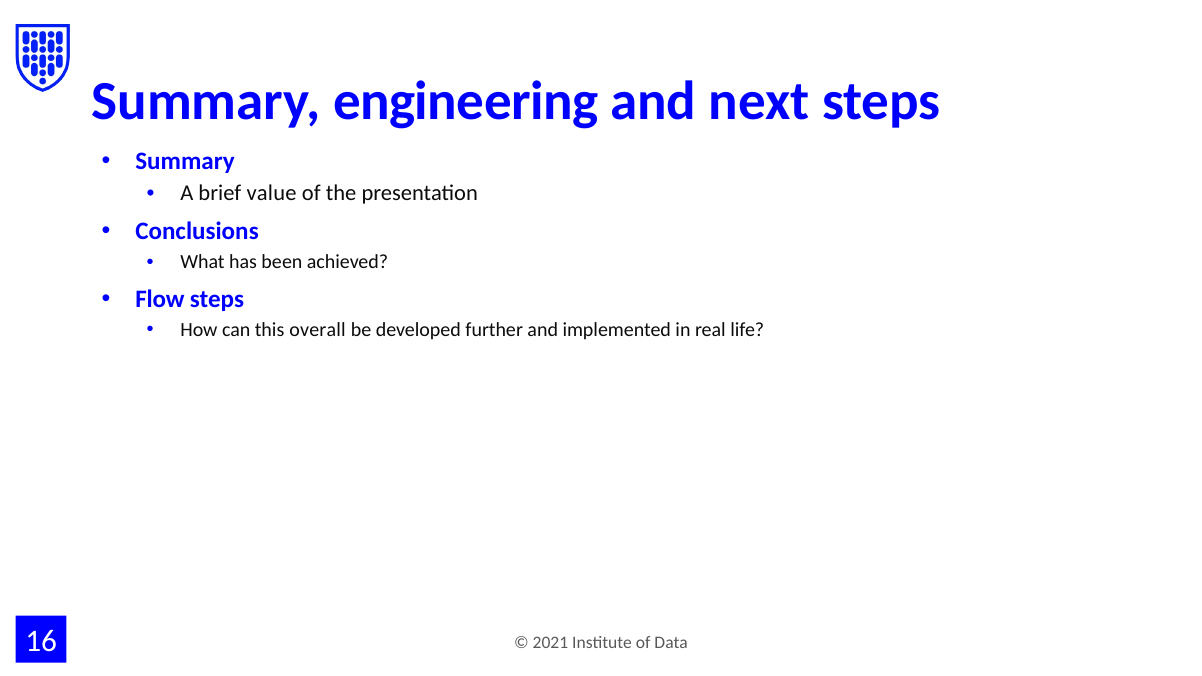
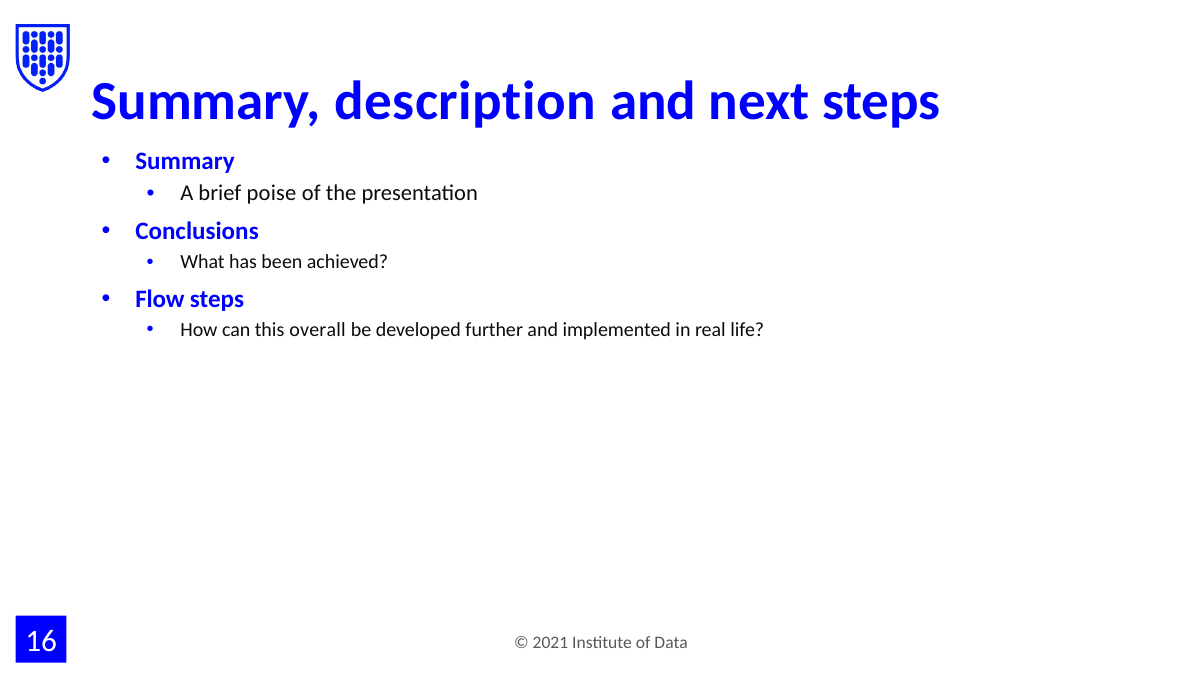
engineering: engineering -> description (465, 101)
value: value -> poise (272, 194)
